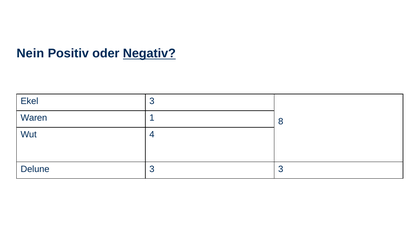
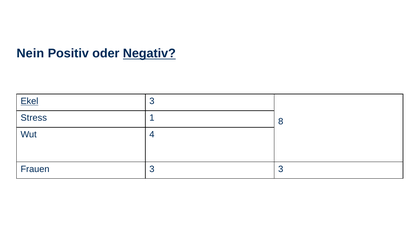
Ekel underline: none -> present (29, 101)
Waren: Waren -> Stress (34, 118)
Delune: Delune -> Frauen (35, 169)
